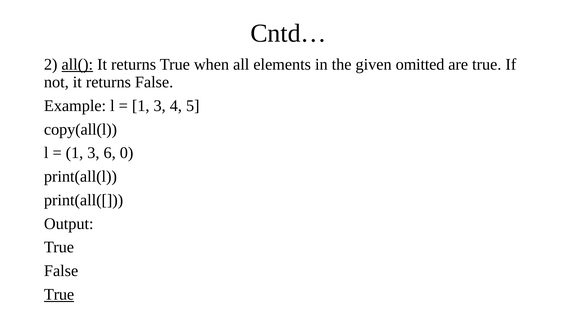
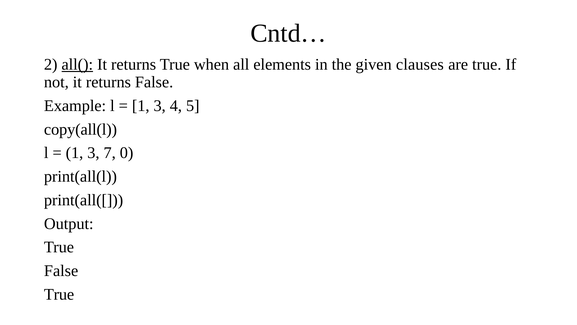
omitted: omitted -> clauses (420, 64)
6: 6 -> 7 (110, 153)
True underline: present -> none (59, 294)
